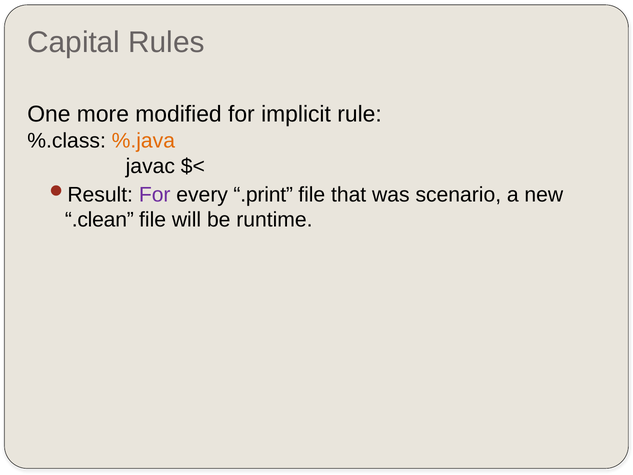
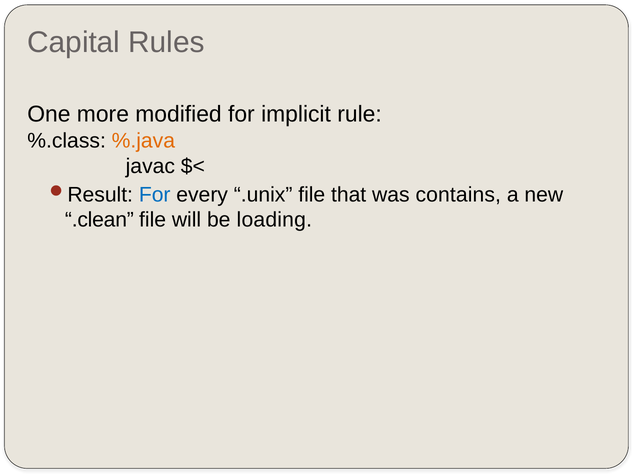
For colour: purple -> blue (155, 195)
.print: .print -> .unix (263, 195)
scenario: scenario -> contains (458, 195)
runtime: runtime -> loading (274, 220)
